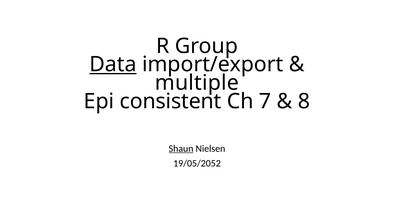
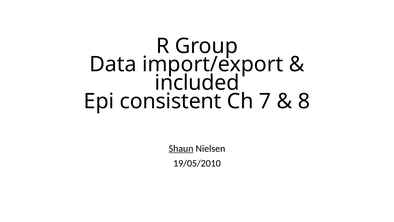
Data underline: present -> none (113, 64)
multiple: multiple -> included (197, 83)
19/05/2052: 19/05/2052 -> 19/05/2010 (197, 163)
